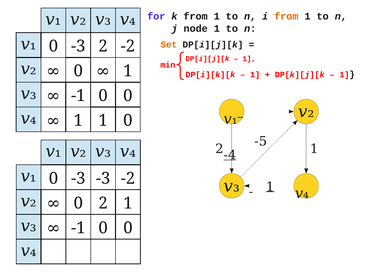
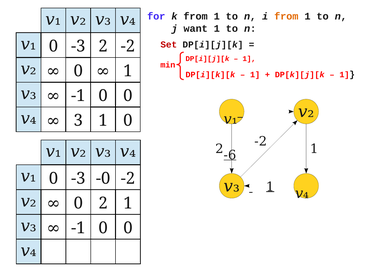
node: node -> want (196, 29)
Set colour: orange -> red (169, 45)
1: 1 -> 3 (78, 121)
-5: -5 -> -2 (261, 142)
-4: -4 -> -6 (230, 155)
-3 -3: -3 -> -0 (103, 179)
